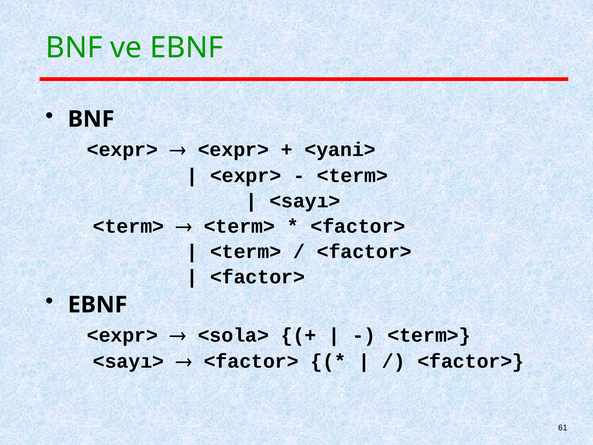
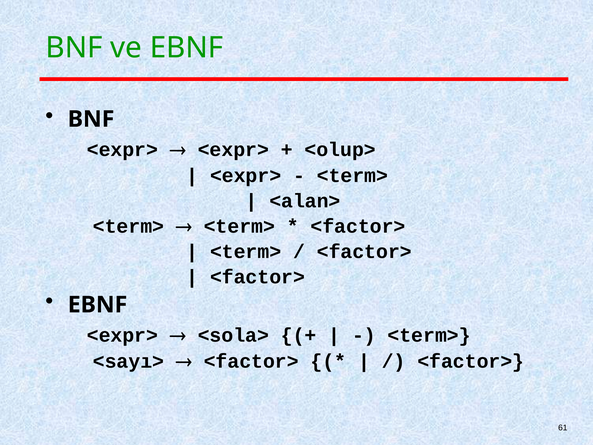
<yani>: <yani> -> <olup> (340, 150)
<sayı>: <sayı> -> <alan> (305, 201)
